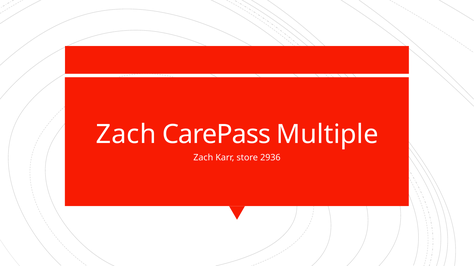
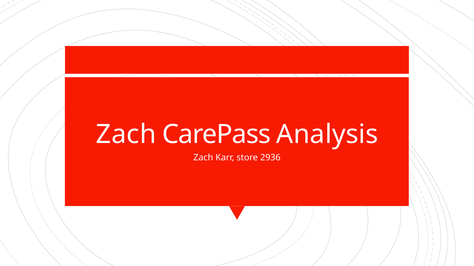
Multiple: Multiple -> Analysis (327, 135)
